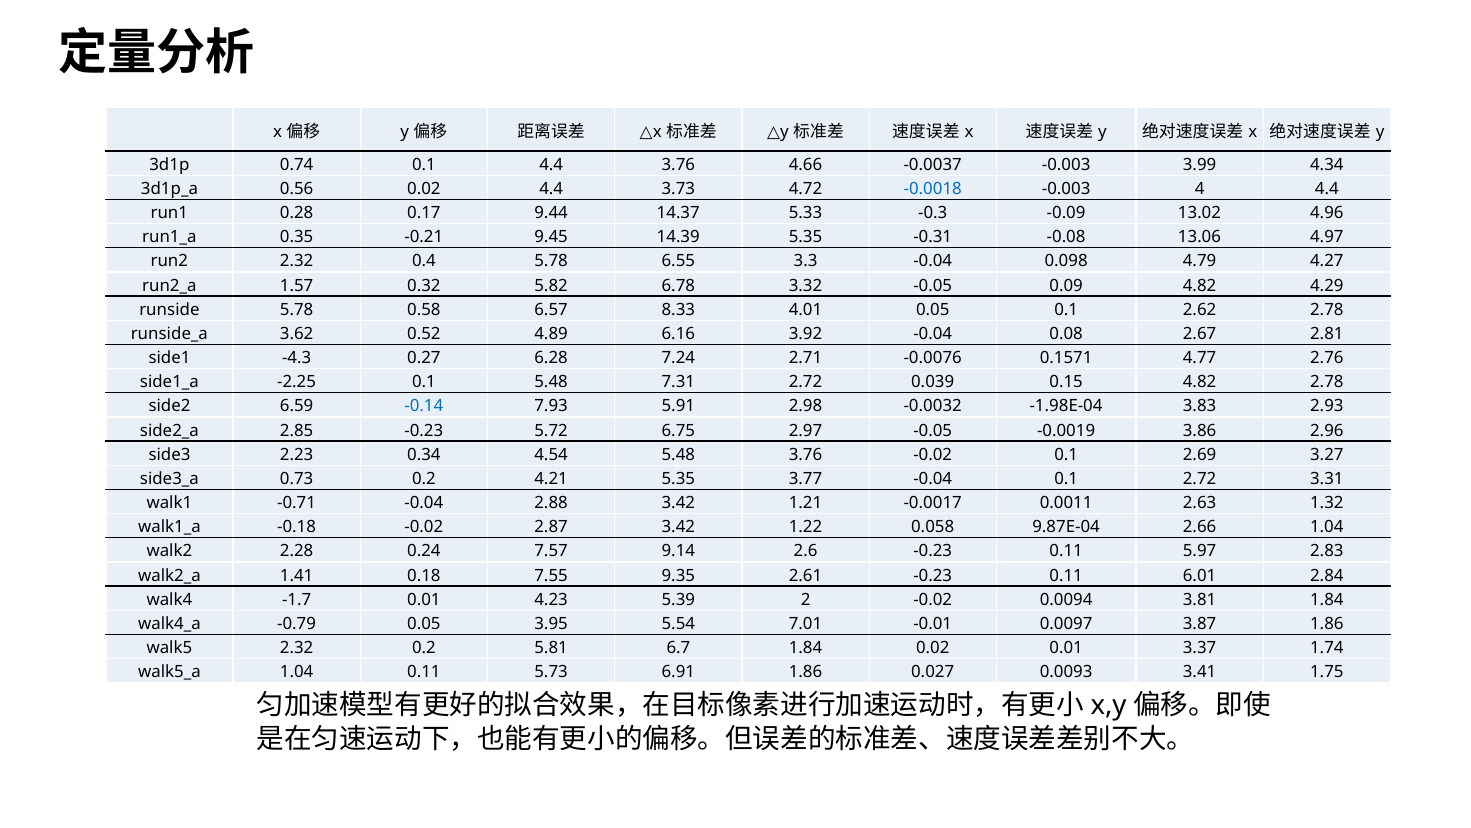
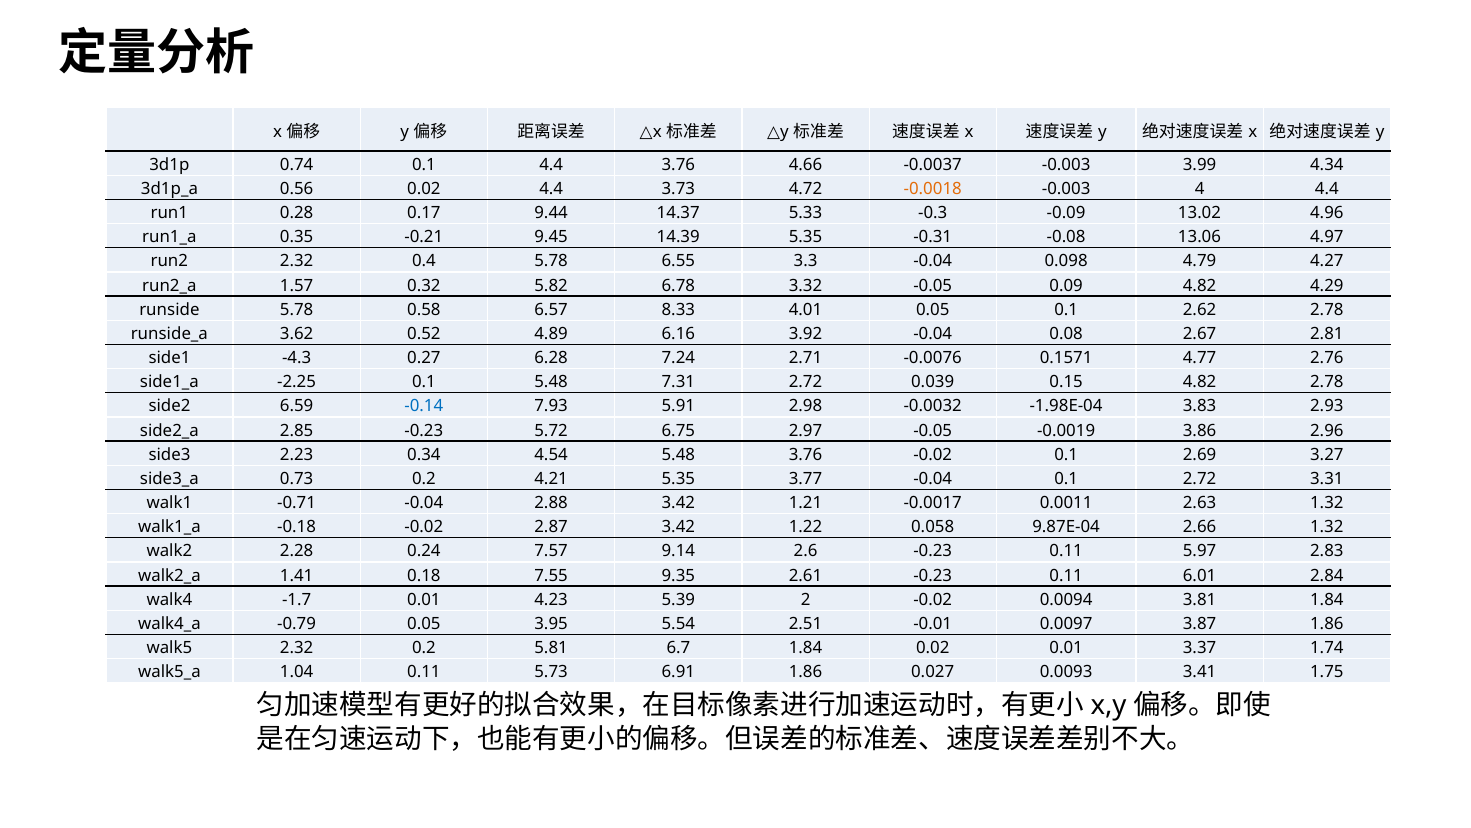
-0.0018 colour: blue -> orange (933, 189)
2.66 1.04: 1.04 -> 1.32 (1327, 527)
7.01: 7.01 -> 2.51 (806, 623)
